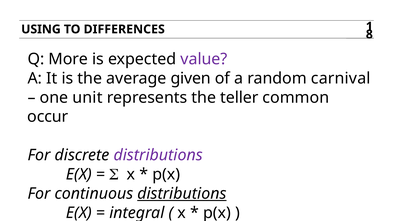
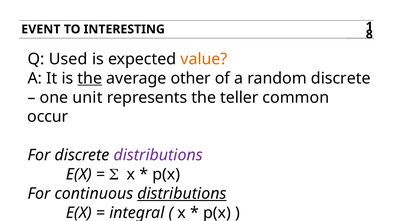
USING: USING -> EVENT (41, 29)
DIFFERENCES: DIFFERENCES -> INTERESTING (124, 29)
More: More -> Used (68, 59)
value colour: purple -> orange (204, 59)
the underline: none -> present (90, 78)
given: given -> other (191, 78)
random carnival: carnival -> discrete (341, 78)
